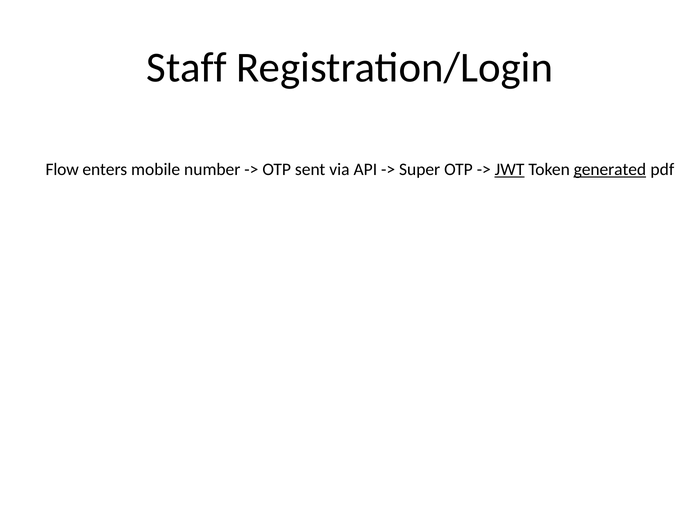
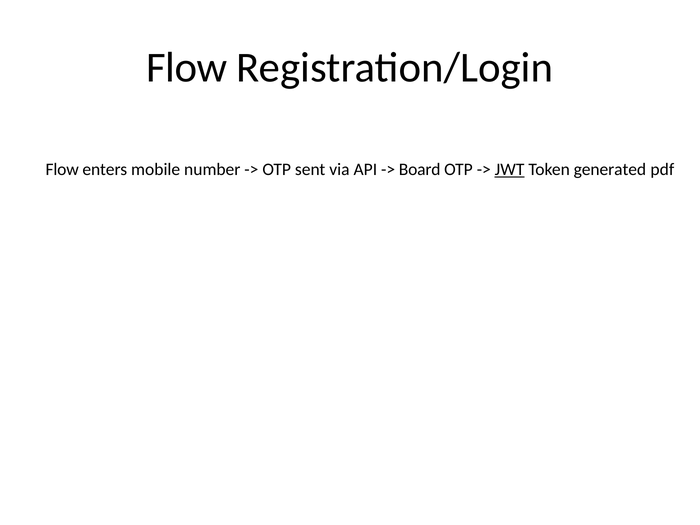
Staff: Staff -> Flow (187, 68)
Super: Super -> Board (420, 170)
generated underline: present -> none (610, 170)
